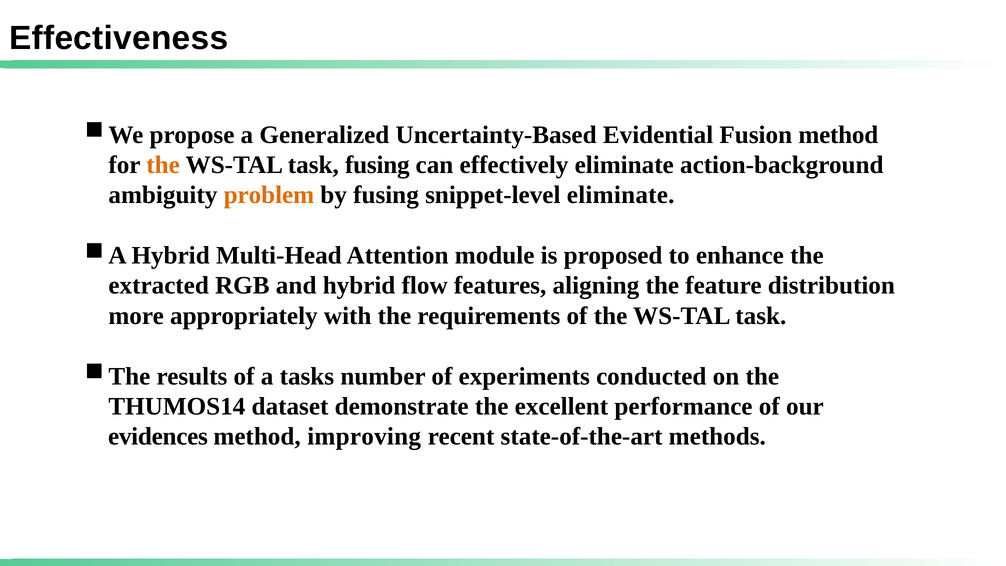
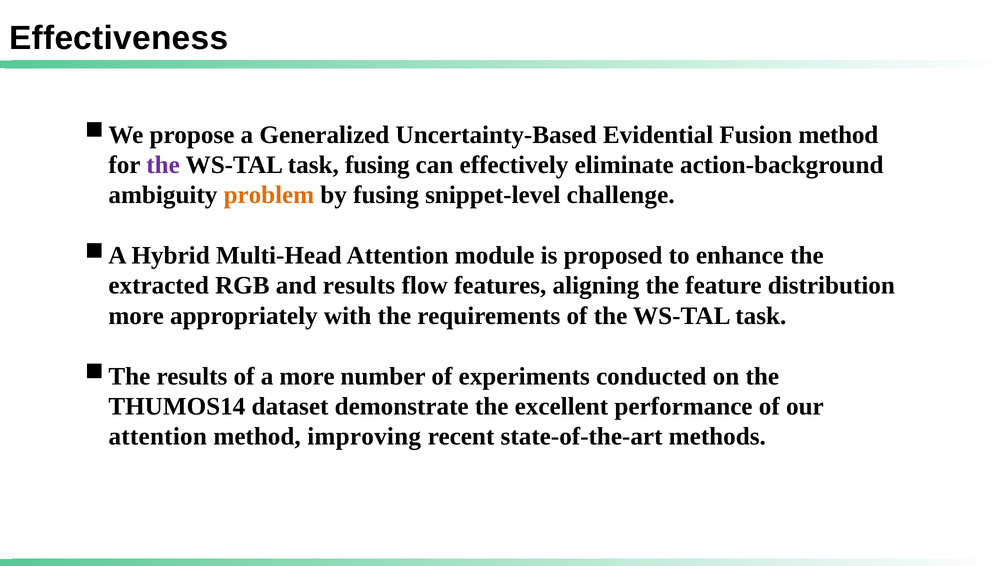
the colour: orange -> purple (163, 165)
snippet-level eliminate: eliminate -> challenge (621, 195)
and hybrid: hybrid -> results (359, 286)
a tasks: tasks -> more (307, 376)
evidences: evidences -> attention (158, 437)
